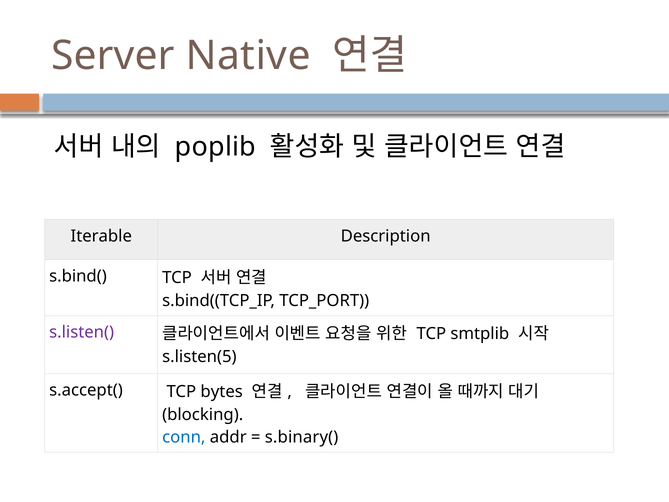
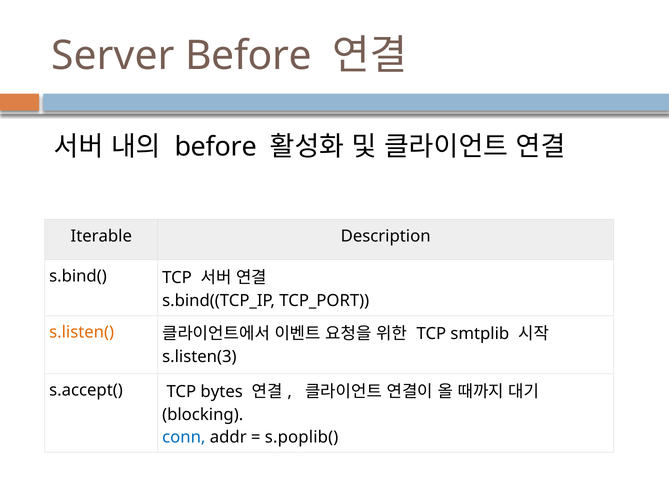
Server Native: Native -> Before (248, 56)
poplib: poplib -> before (216, 147)
s.listen( colour: purple -> orange (82, 332)
s.listen(5: s.listen(5 -> s.listen(3 (199, 356)
s.binary(: s.binary( -> s.poplib( (302, 437)
